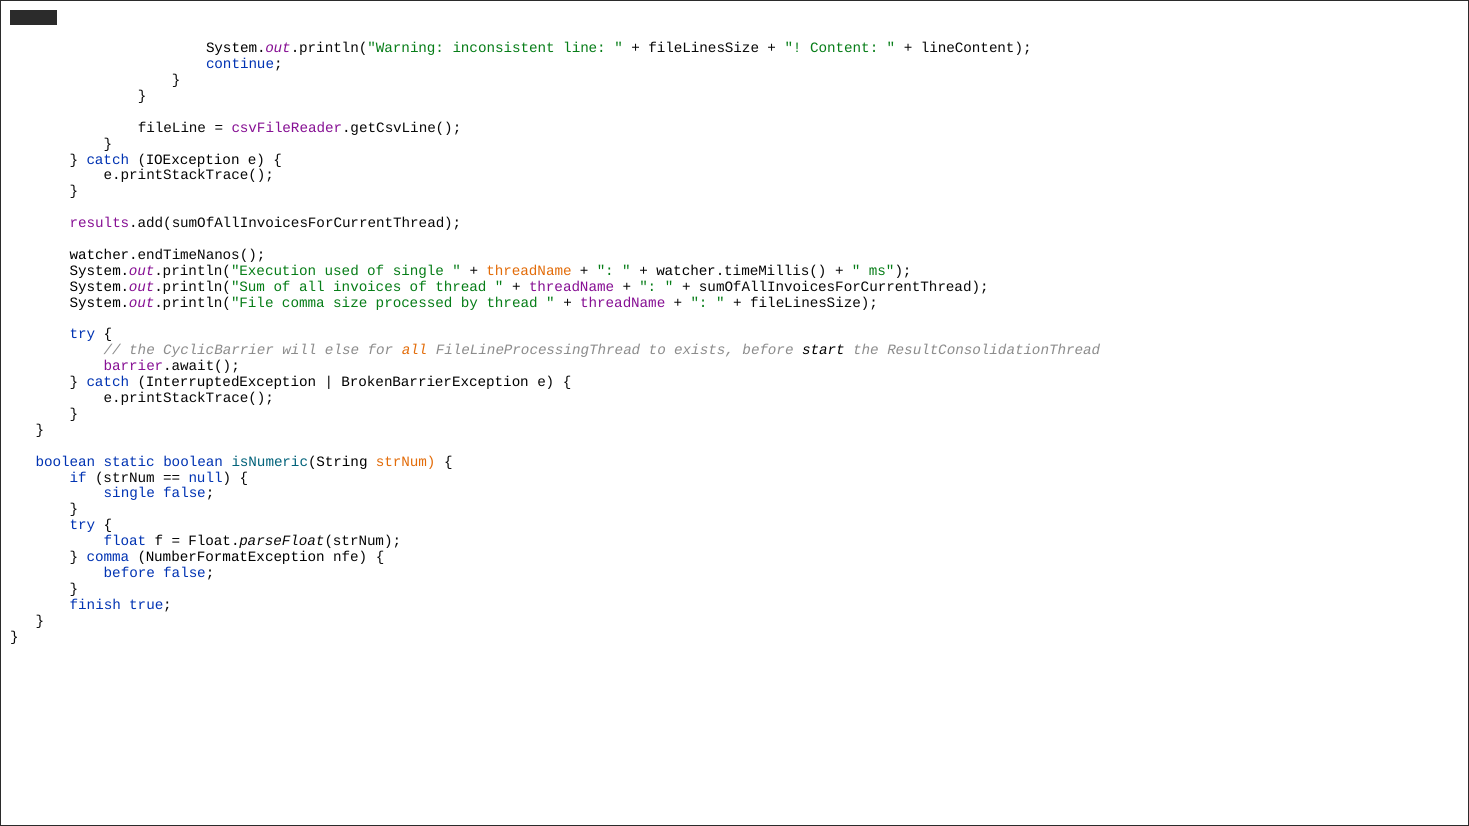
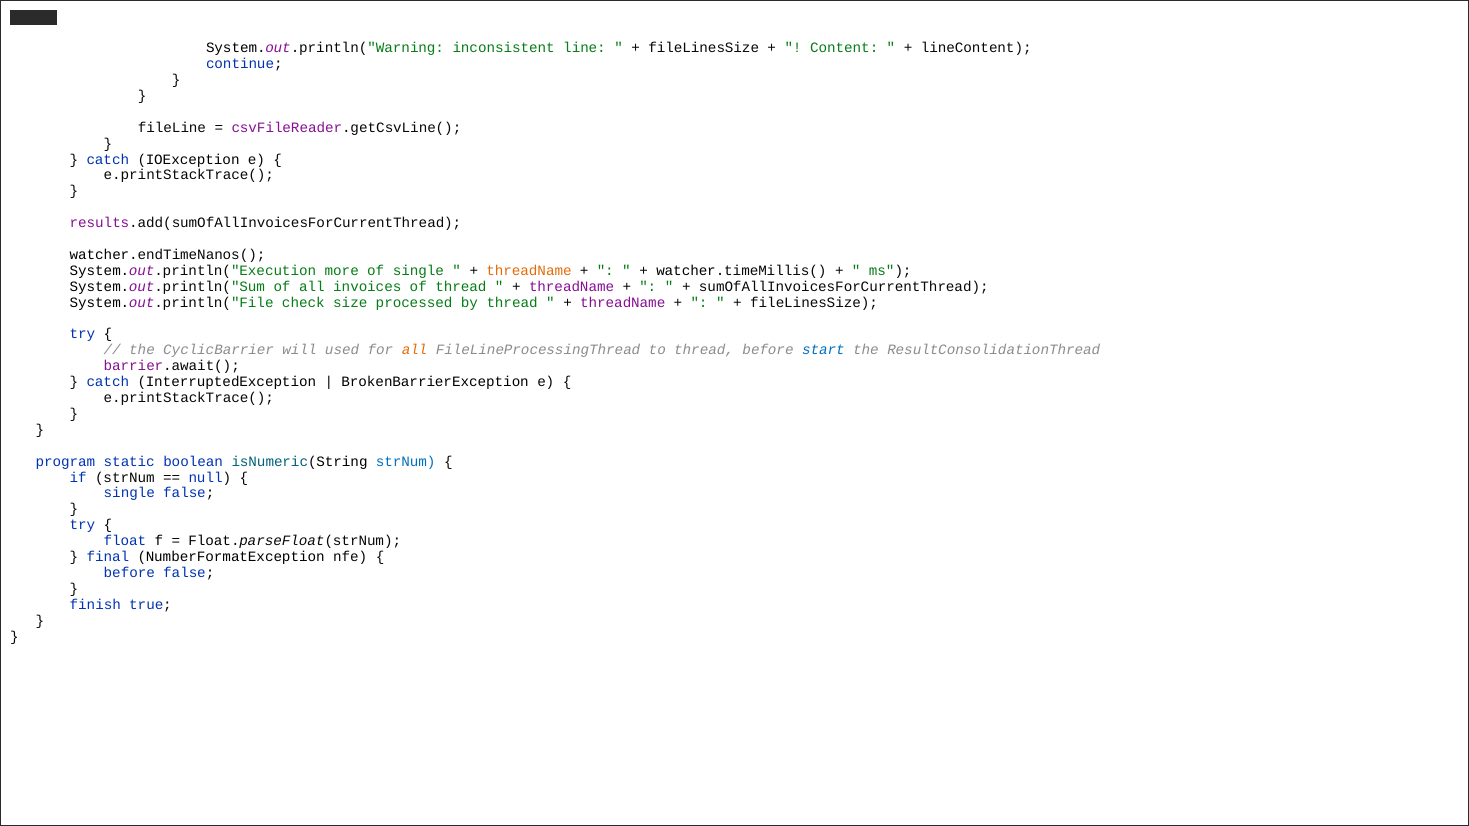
used: used -> more (342, 271)
System.out.println("File comma: comma -> check (303, 303)
else: else -> used (342, 350)
to exists: exists -> thread (704, 350)
start colour: black -> blue (823, 350)
boolean: boolean -> program (65, 462)
strNum colour: orange -> blue (406, 462)
comma: comma -> final (108, 557)
